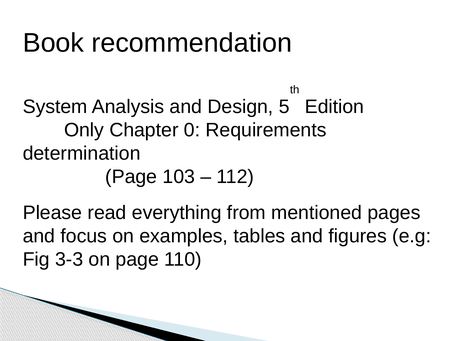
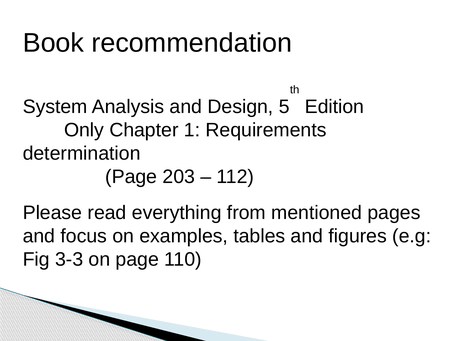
0: 0 -> 1 (192, 130)
103: 103 -> 203 (179, 177)
